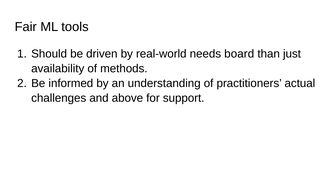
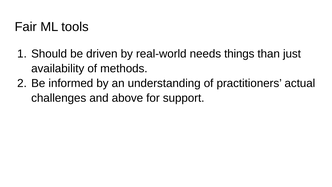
board: board -> things (239, 54)
